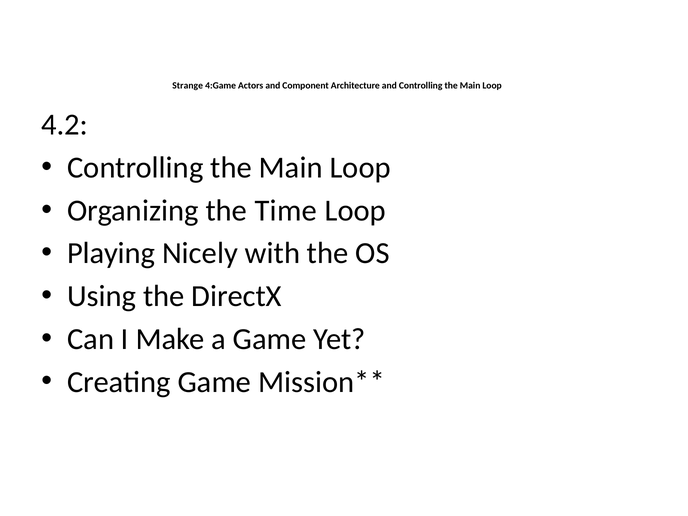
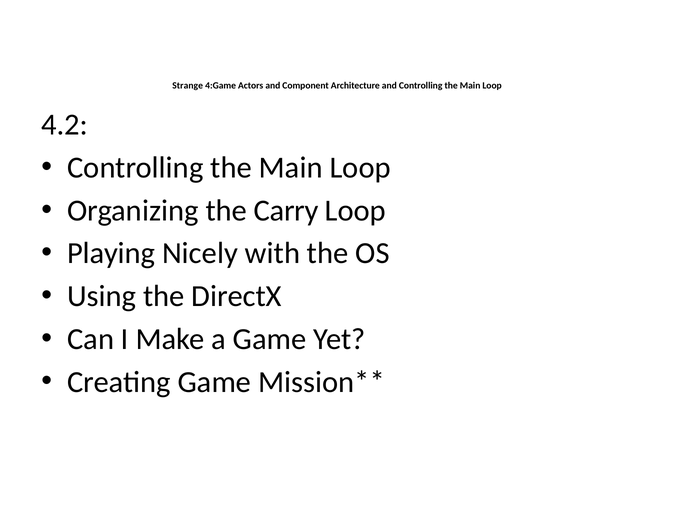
Time: Time -> Carry (286, 211)
